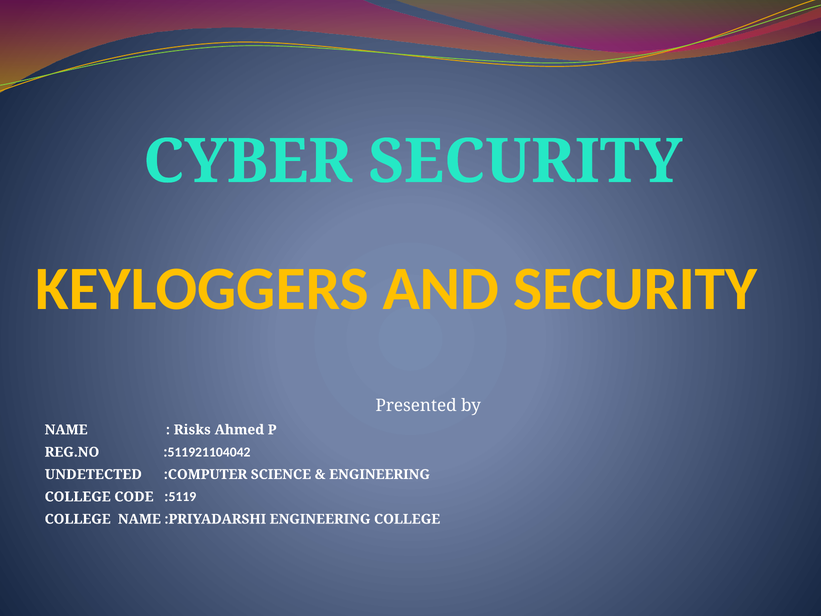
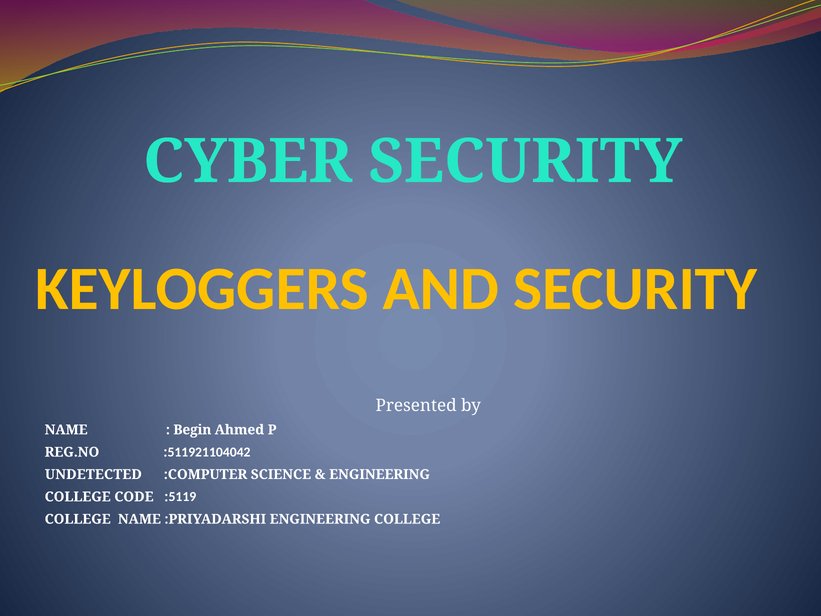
Risks: Risks -> Begin (192, 430)
